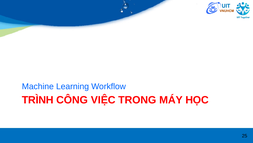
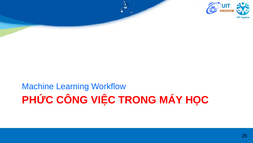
TRÌNH: TRÌNH -> PHỨC (38, 99)
